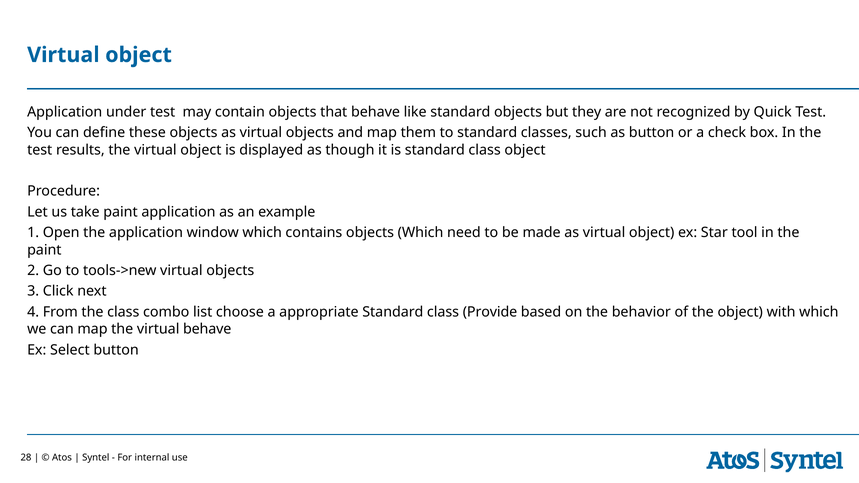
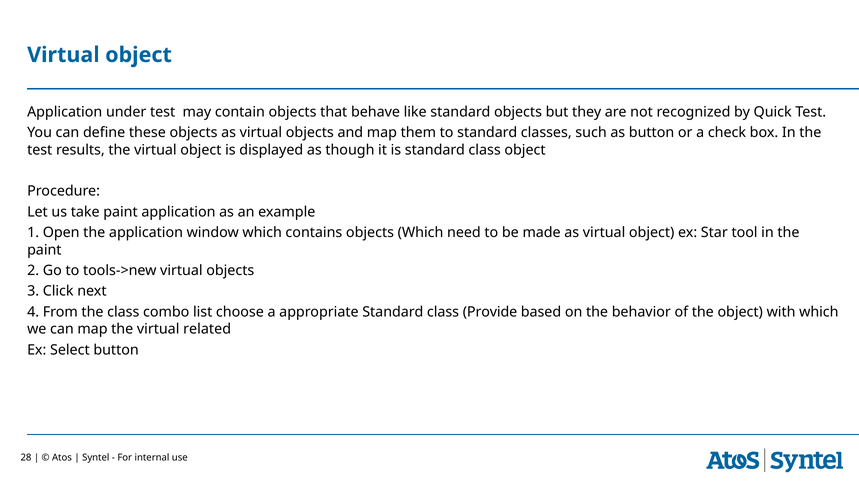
virtual behave: behave -> related (207, 329)
